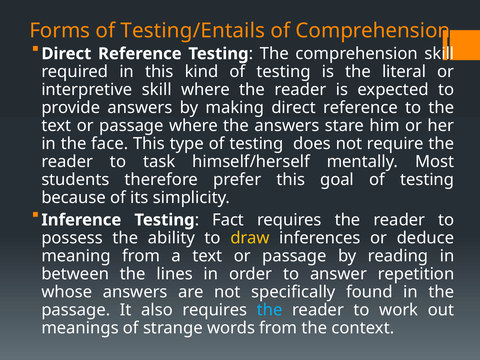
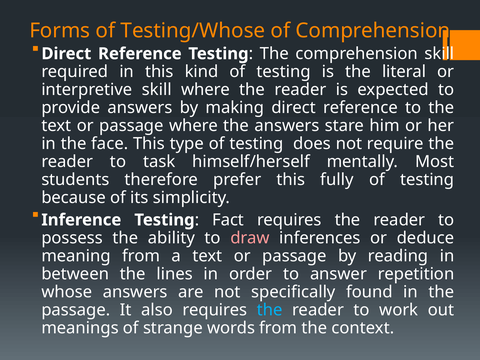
Testing/Entails: Testing/Entails -> Testing/Whose (193, 31)
goal: goal -> fully (337, 180)
draw colour: yellow -> pink (250, 238)
